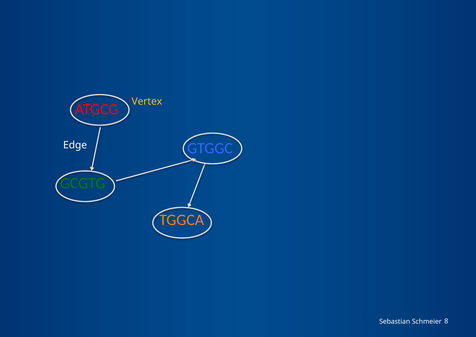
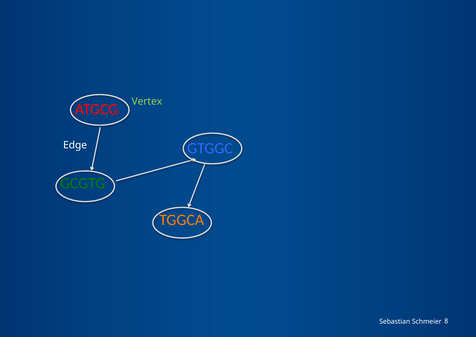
Vertex colour: yellow -> light green (147, 101)
